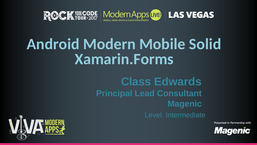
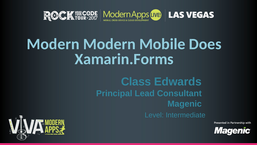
Android: Android -> Modern (53, 44)
Solid: Solid -> Does (205, 44)
